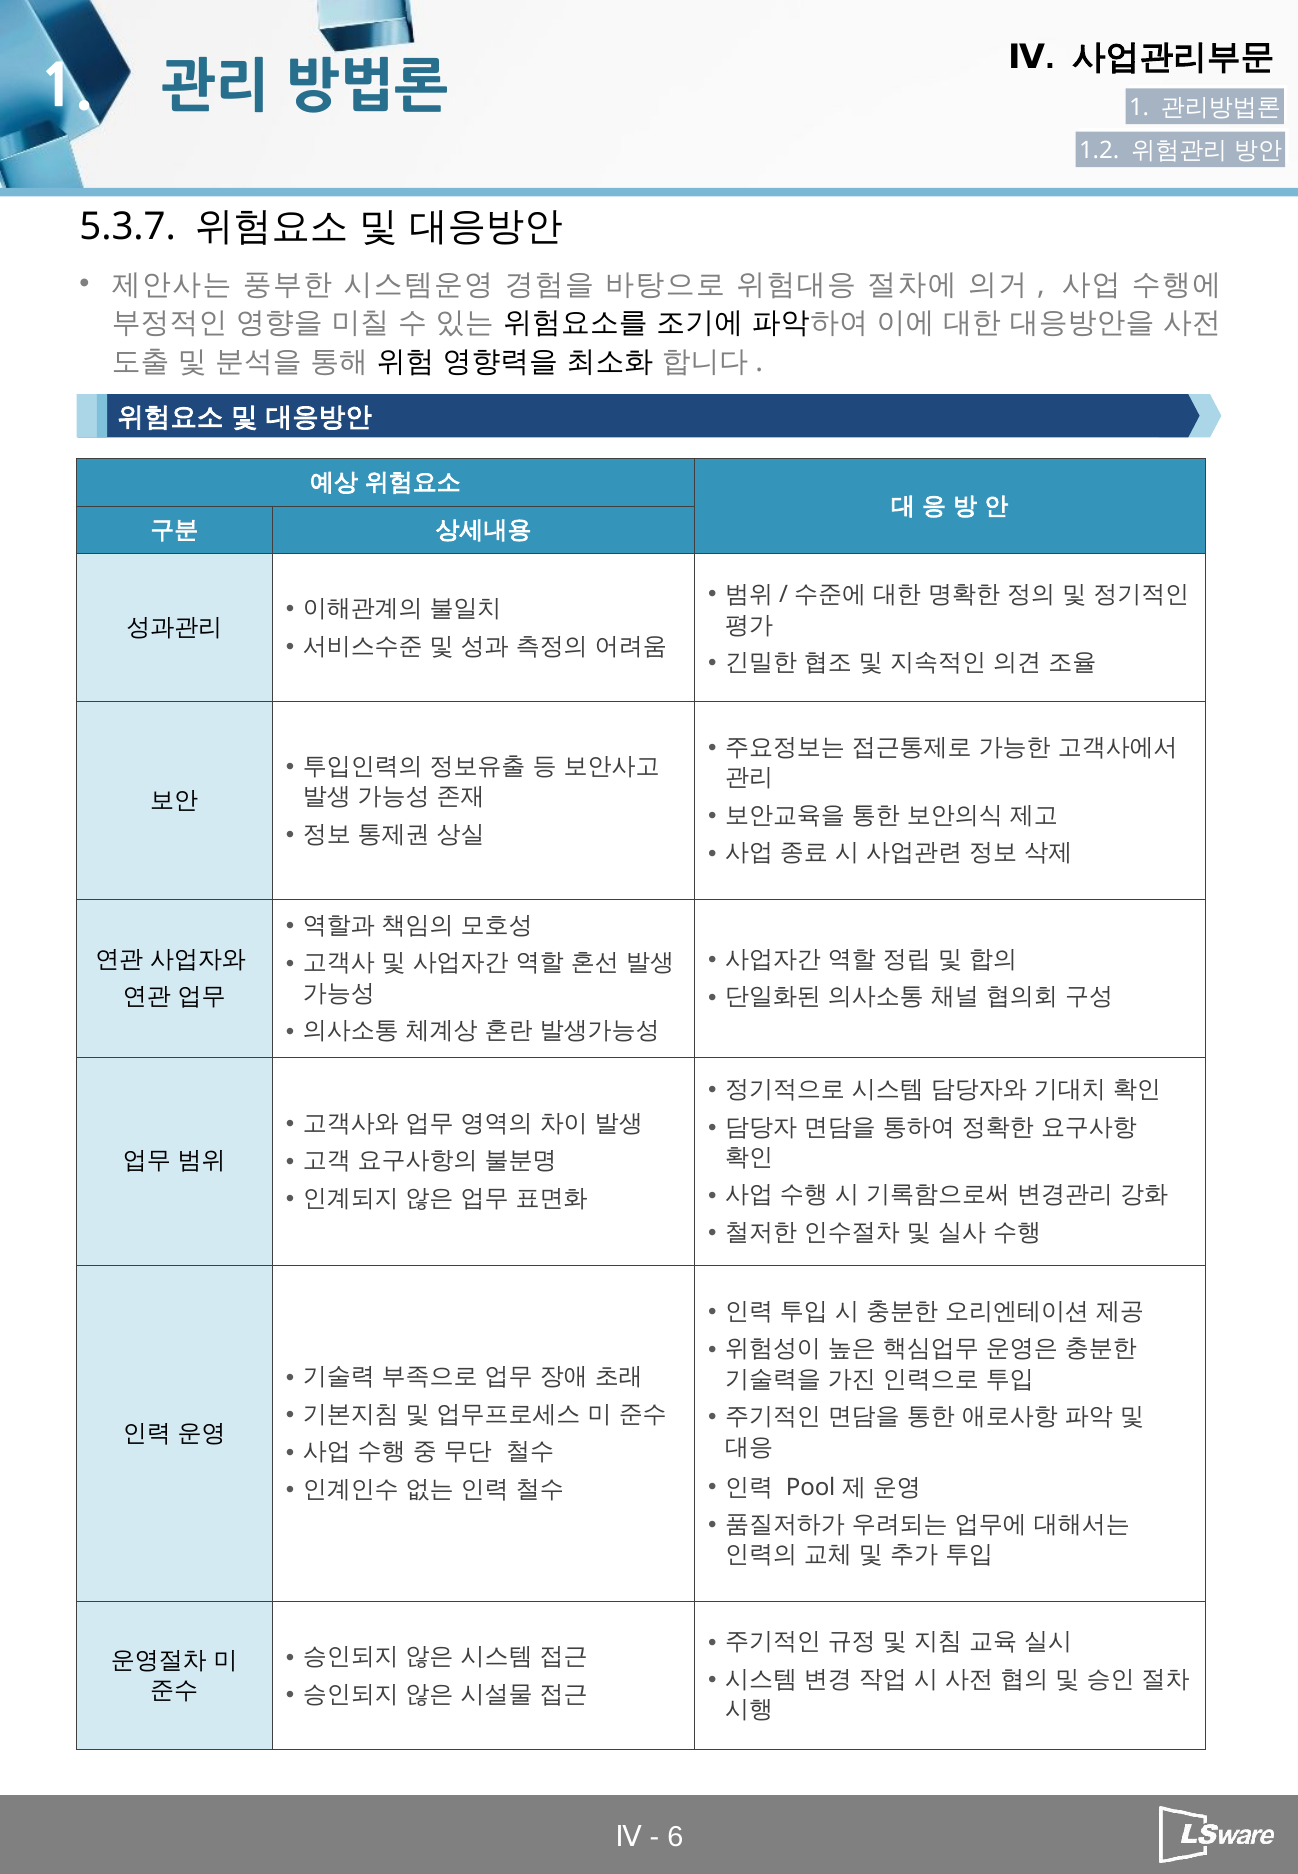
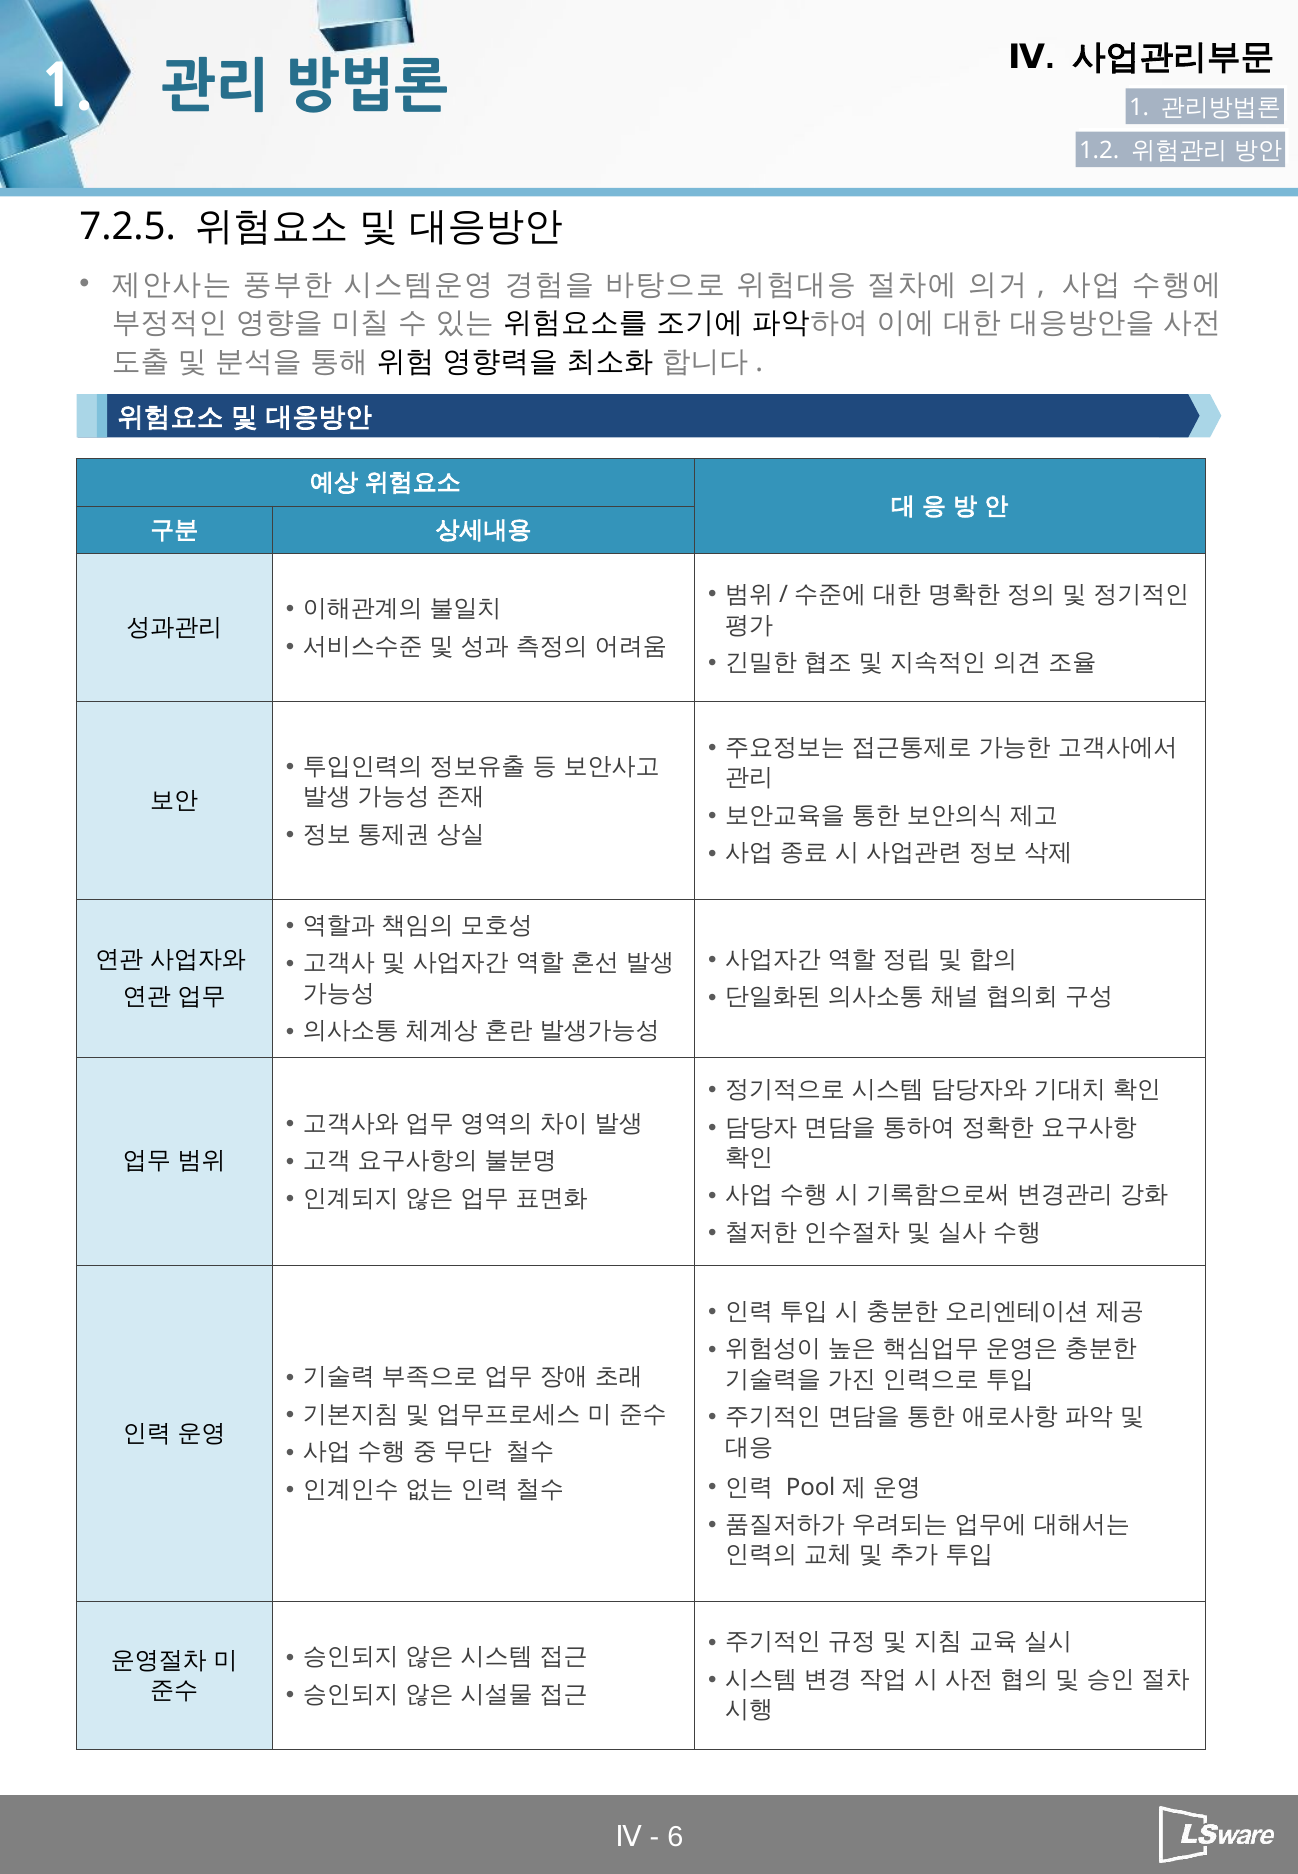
5.3.7: 5.3.7 -> 7.2.5 (128, 227)
